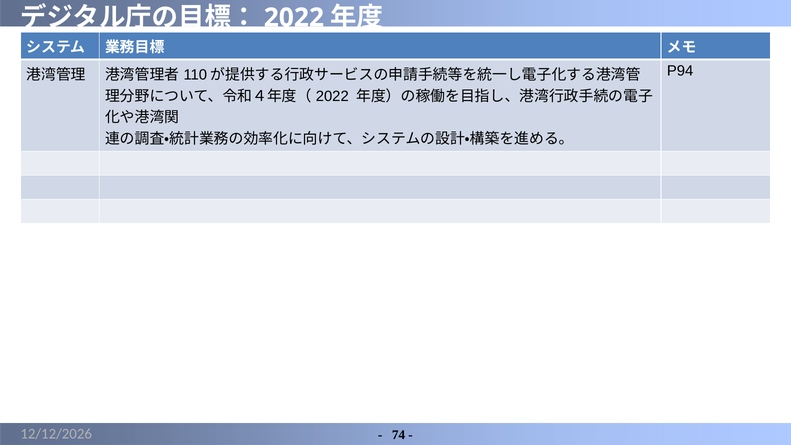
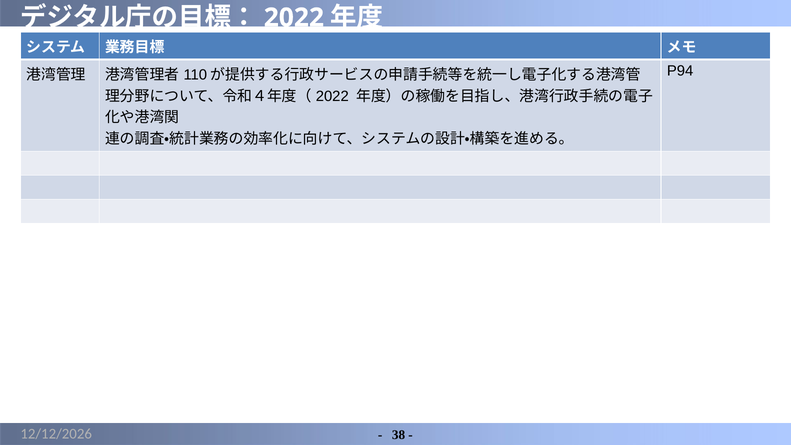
74: 74 -> 38 (399, 435)
